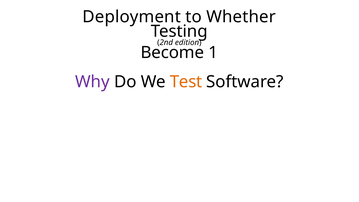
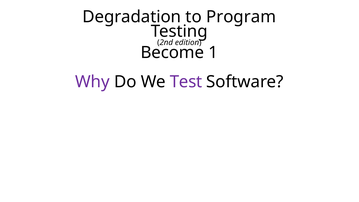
Deployment: Deployment -> Degradation (132, 17)
Whether: Whether -> Program (241, 17)
Test colour: orange -> purple (186, 82)
